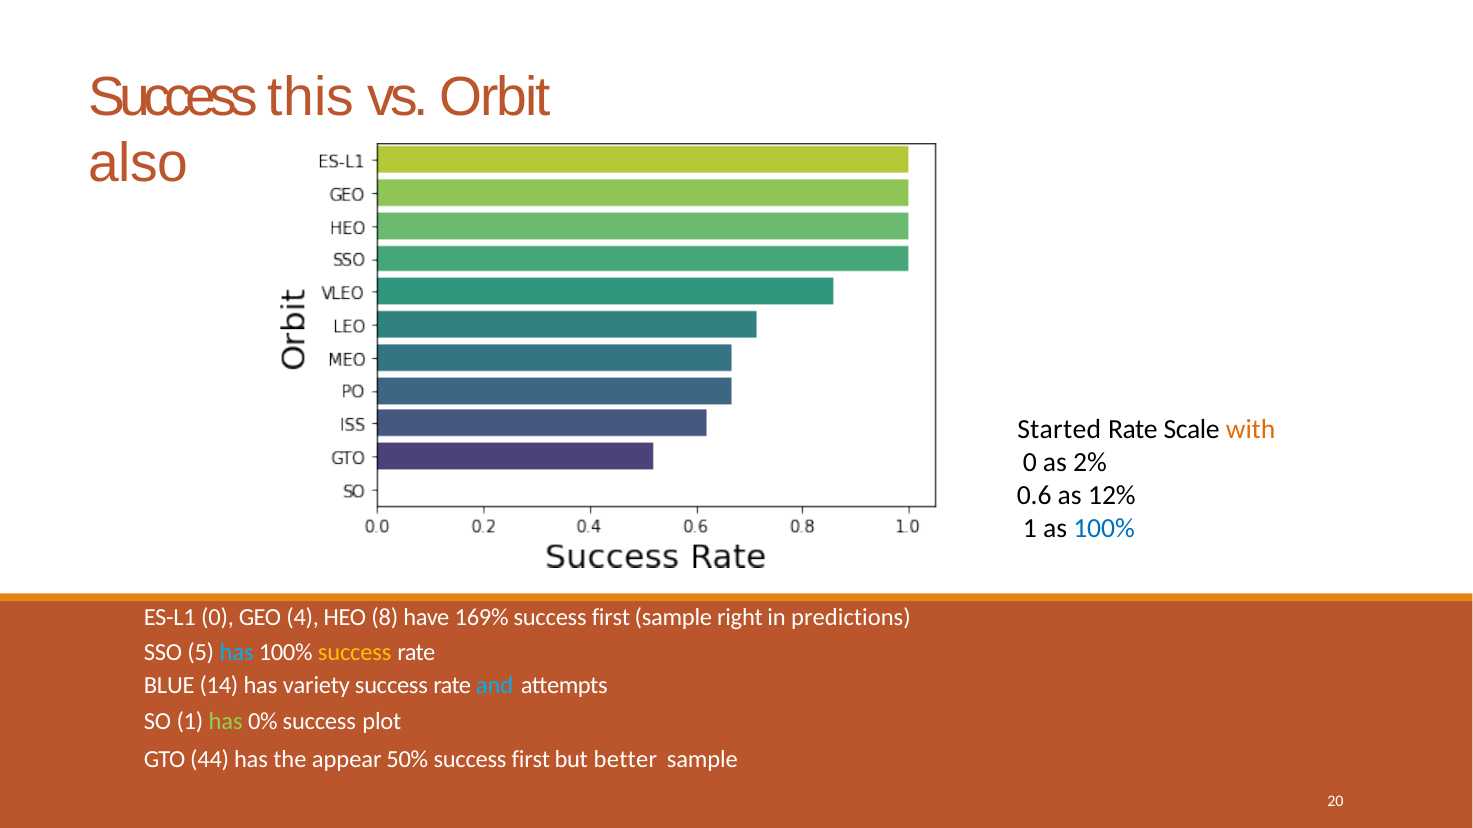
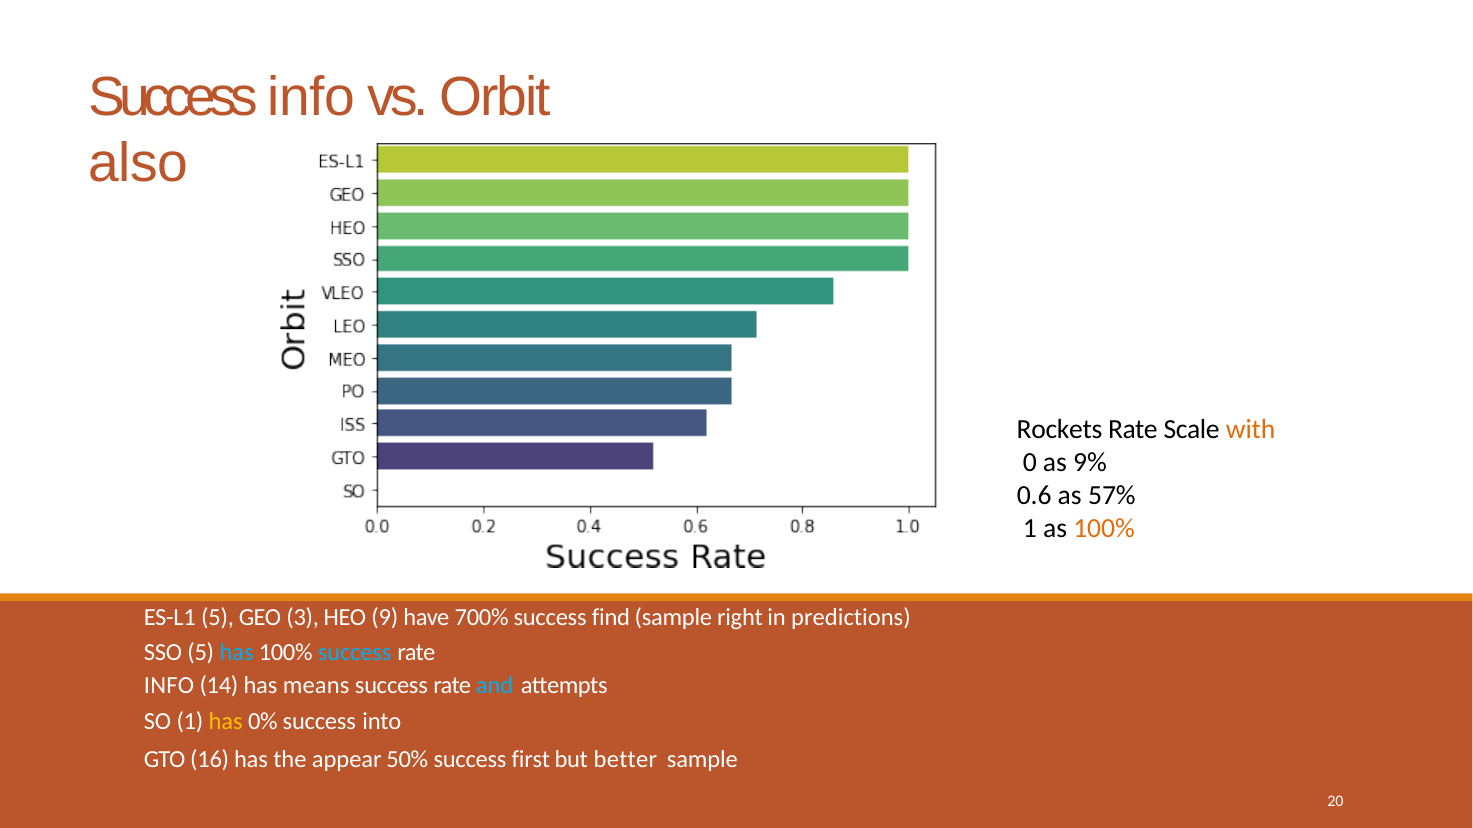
Success this: this -> info (311, 98)
Started: Started -> Rockets (1059, 429)
2%: 2% -> 9% (1090, 462)
12%: 12% -> 57% (1112, 496)
100% colour: blue -> orange (1104, 529)
ES-L1 0: 0 -> 5 (218, 618)
4: 4 -> 3 (303, 618)
8: 8 -> 9 (385, 618)
169%: 169% -> 700% (482, 618)
first: first -> find (611, 618)
success colour: yellow -> light blue (355, 653)
BLUE: BLUE -> INFO (169, 686)
variety: variety -> means (316, 686)
has colour: light green -> yellow (226, 722)
plot: plot -> into (382, 722)
44: 44 -> 16 (210, 760)
